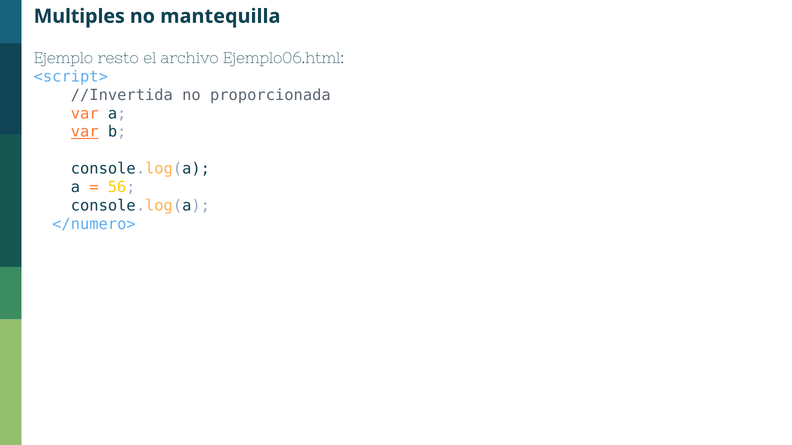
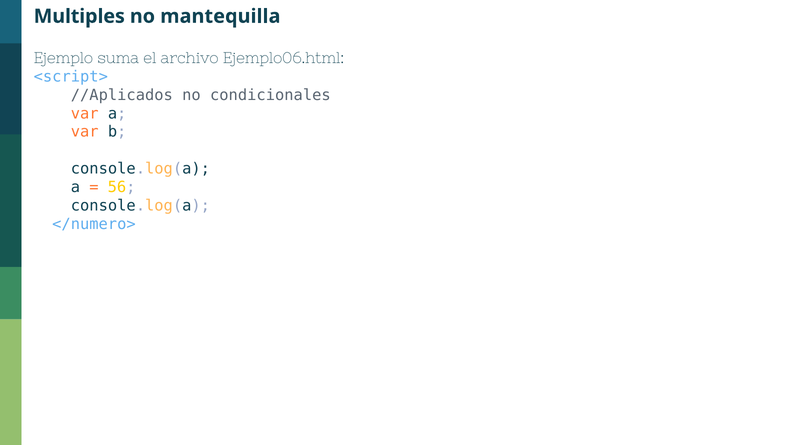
resto: resto -> suma (118, 58)
//Invertida: //Invertida -> //Aplicados (122, 95)
proporcionada: proporcionada -> condicionales (270, 95)
var underline: present -> none (85, 132)
